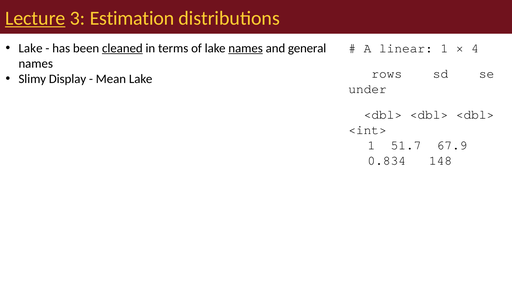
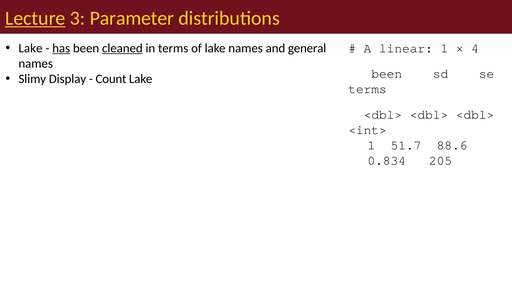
Estimation: Estimation -> Parameter (132, 18)
has underline: none -> present (61, 48)
names underline: present -> none (246, 48)
rows: rows -> been (387, 74)
Mean: Mean -> Count (111, 79)
under: under -> terms (368, 89)
67.9: 67.9 -> 88.6 (452, 145)
148: 148 -> 205 (441, 161)
